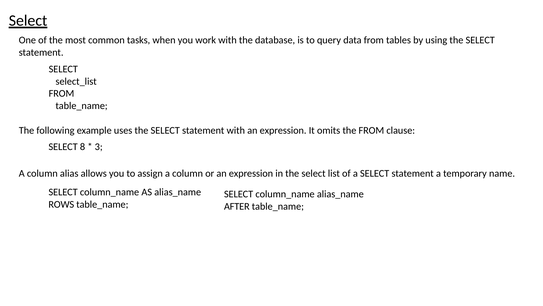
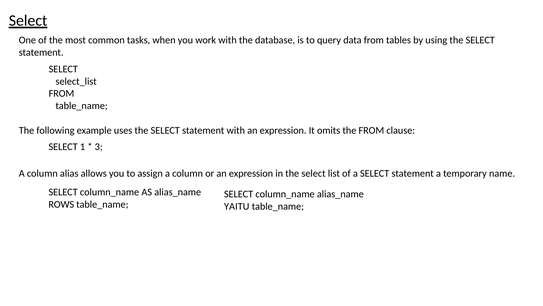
8: 8 -> 1 (83, 147)
AFTER: AFTER -> YAITU (237, 206)
